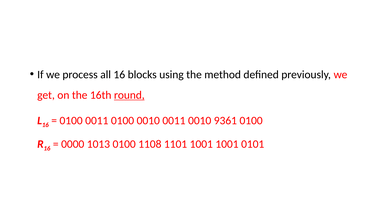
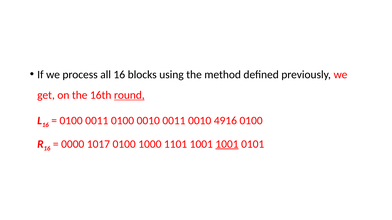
9361: 9361 -> 4916 (225, 121)
1013: 1013 -> 1017 (98, 144)
1108: 1108 -> 1000 (150, 144)
1001 underline: none -> present (227, 144)
